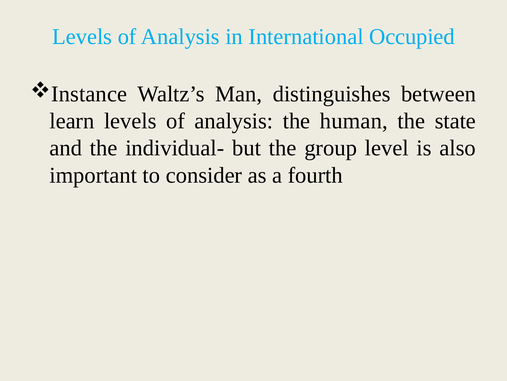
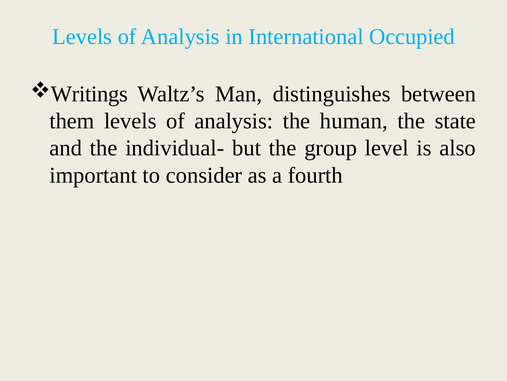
Instance: Instance -> Writings (89, 94)
learn: learn -> them (72, 121)
